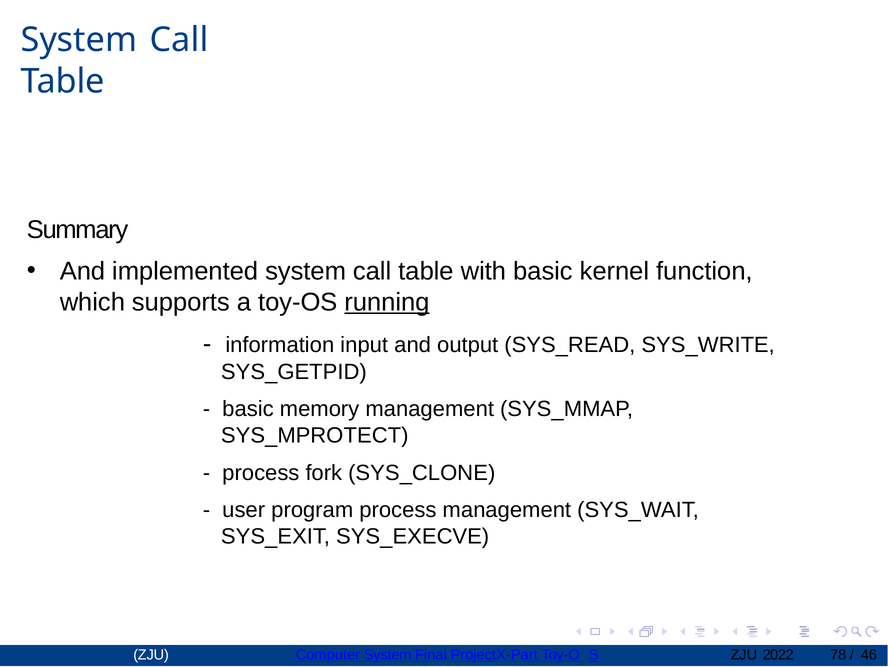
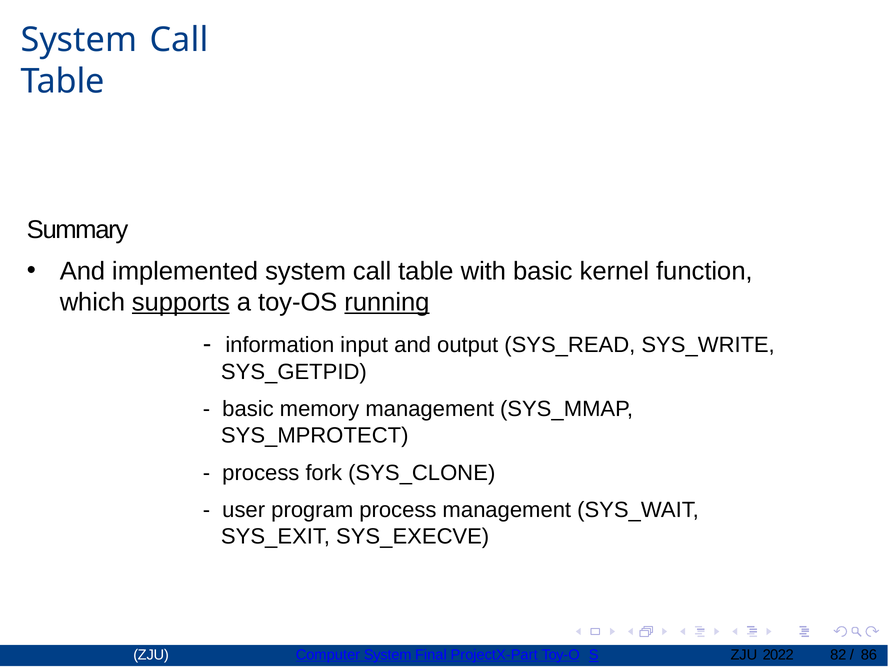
supports underline: none -> present (181, 302)
78: 78 -> 82 (838, 654)
46: 46 -> 86 (869, 654)
